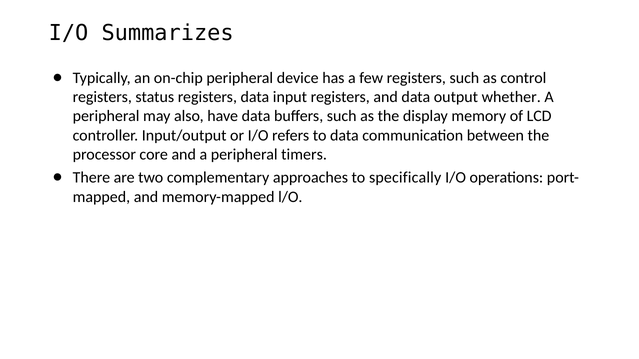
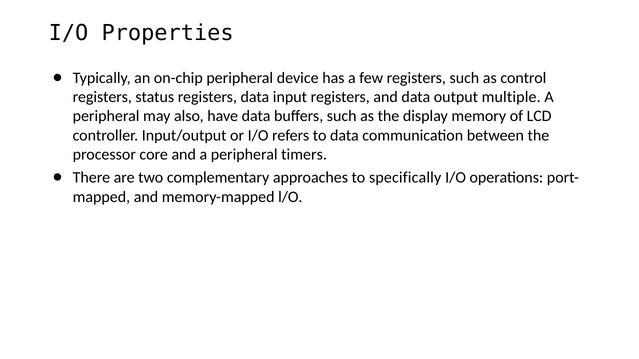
Summarizes: Summarizes -> Properties (168, 33)
whether: whether -> multiple (511, 97)
